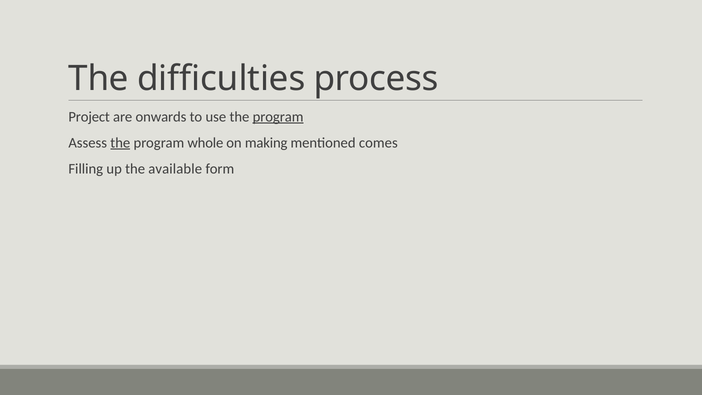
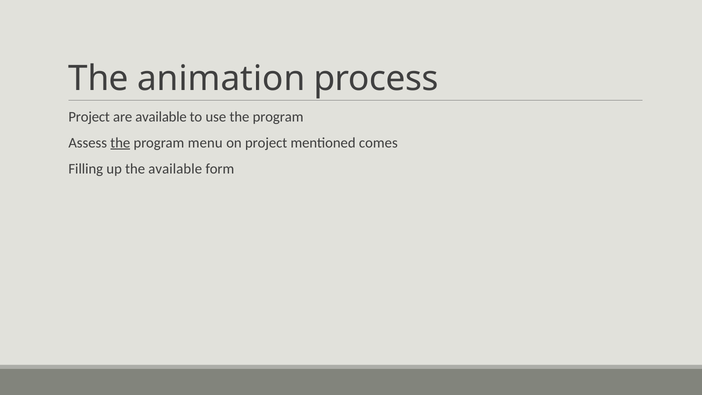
difficulties: difficulties -> animation (221, 79)
are onwards: onwards -> available (161, 117)
program underline: present -> none (278, 117)
whole: whole -> menu (205, 143)
on making: making -> project (266, 143)
